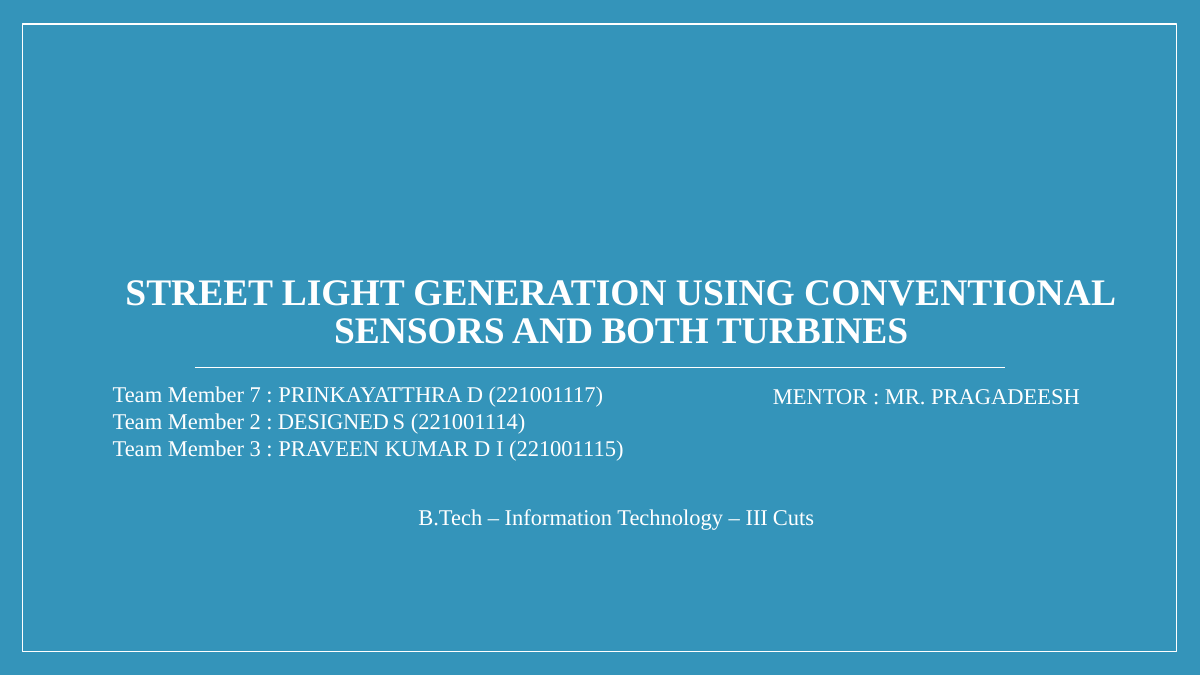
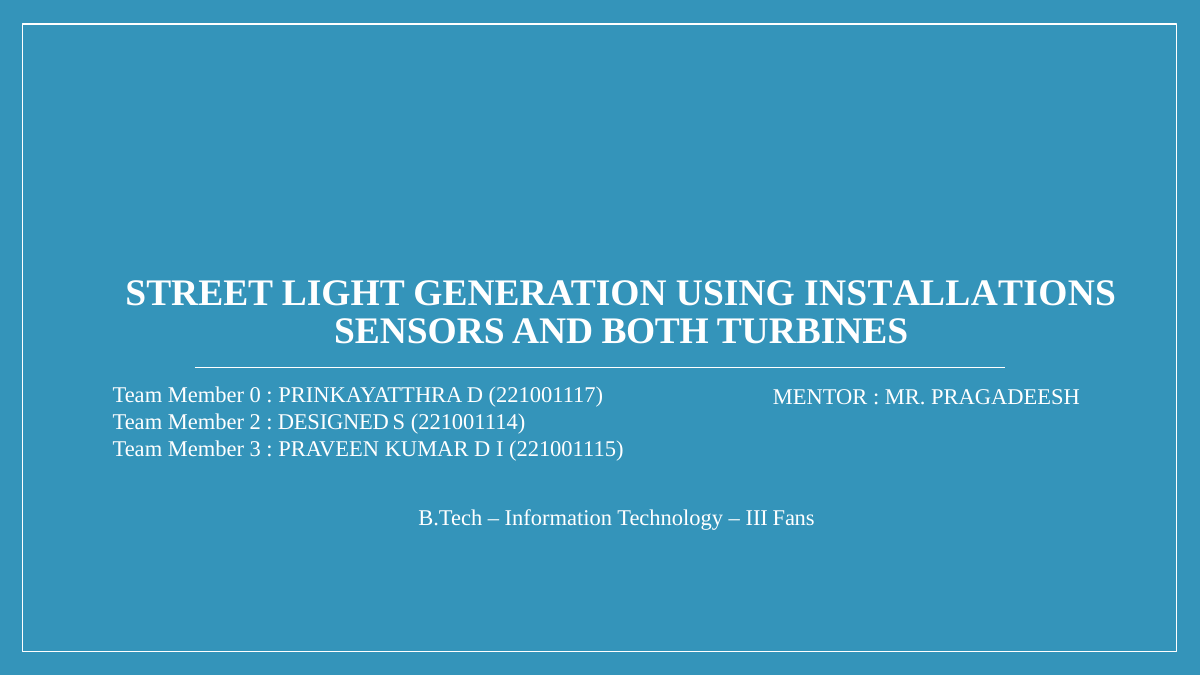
CONVENTIONAL: CONVENTIONAL -> INSTALLATIONS (960, 293)
7: 7 -> 0 (255, 395)
Cuts: Cuts -> Fans (794, 518)
